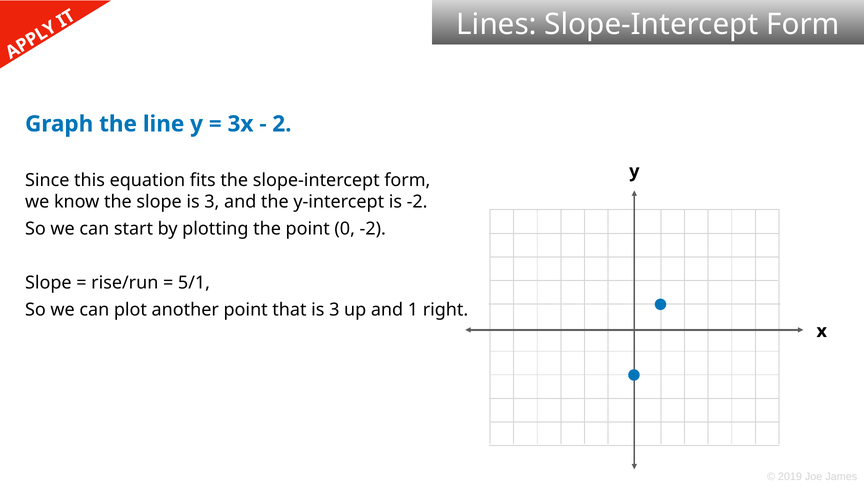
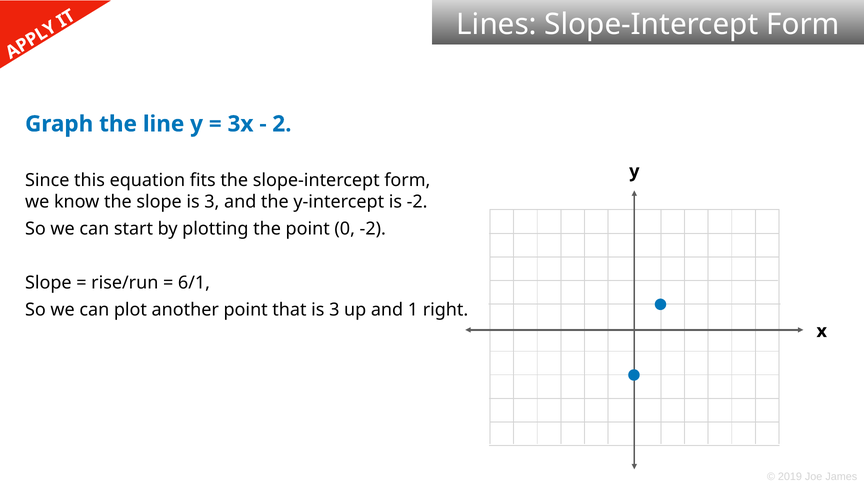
5/1: 5/1 -> 6/1 (194, 283)
